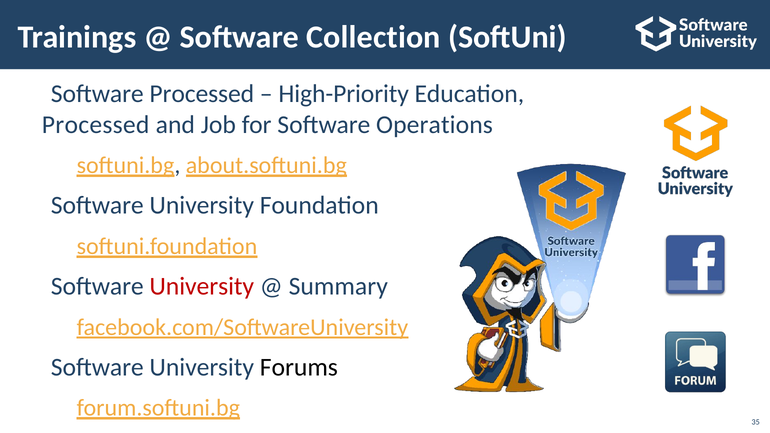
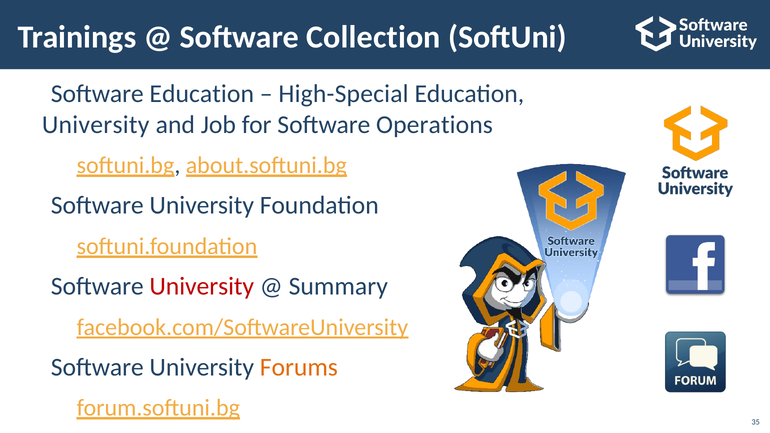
Processed: Processed -> Education (202, 94)
High-Priority: High-Priority -> High-Special (344, 94)
Processed: Processed -> University (96, 125)
Forums colour: black -> orange (299, 367)
